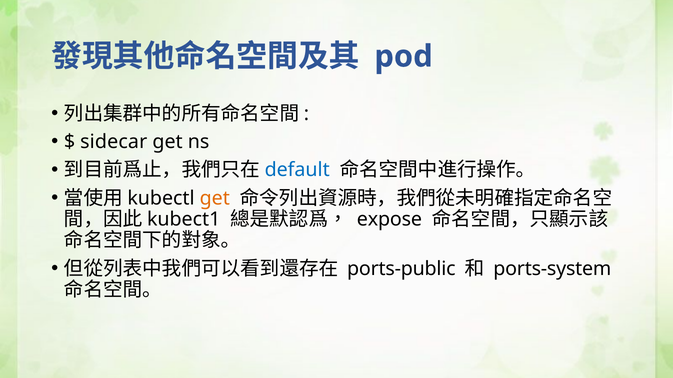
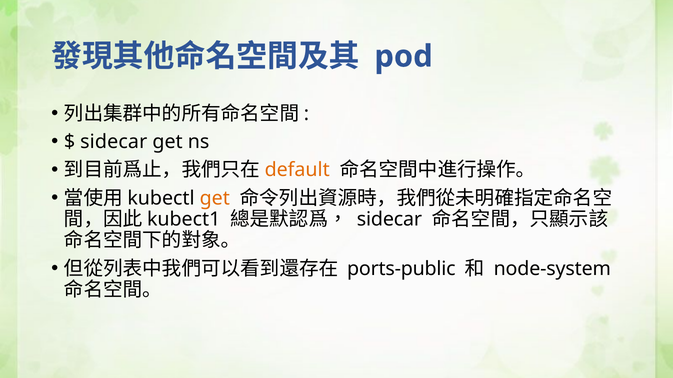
default colour: blue -> orange (297, 170)
expose: expose -> sidecar (389, 220)
ports-system: ports-system -> node-system (552, 269)
